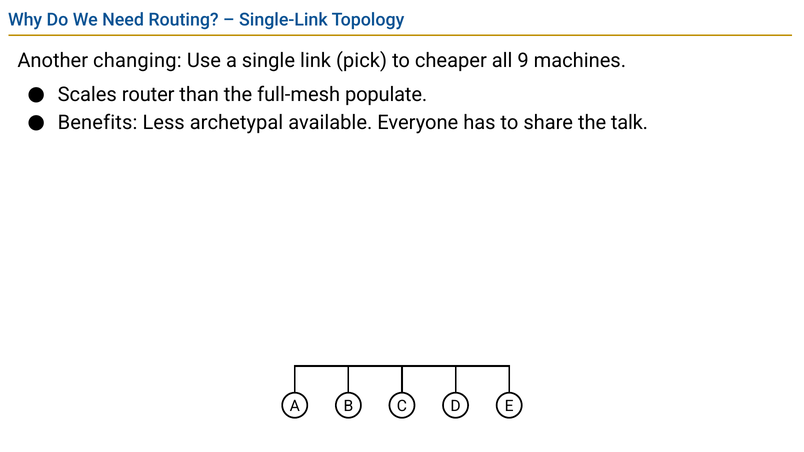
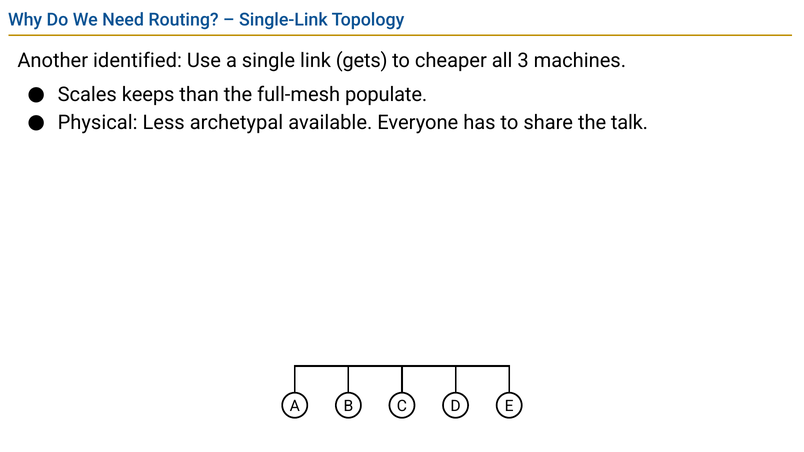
changing: changing -> identified (137, 60)
pick: pick -> gets (362, 60)
9: 9 -> 3 (523, 60)
router: router -> keeps (148, 95)
Benefits: Benefits -> Physical (98, 123)
